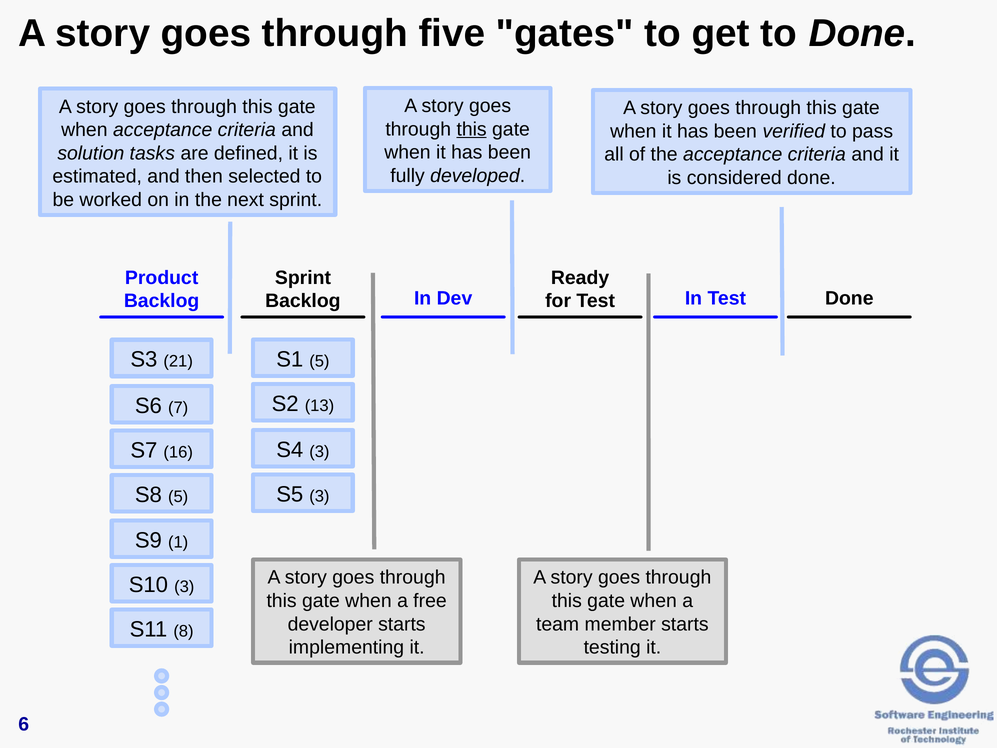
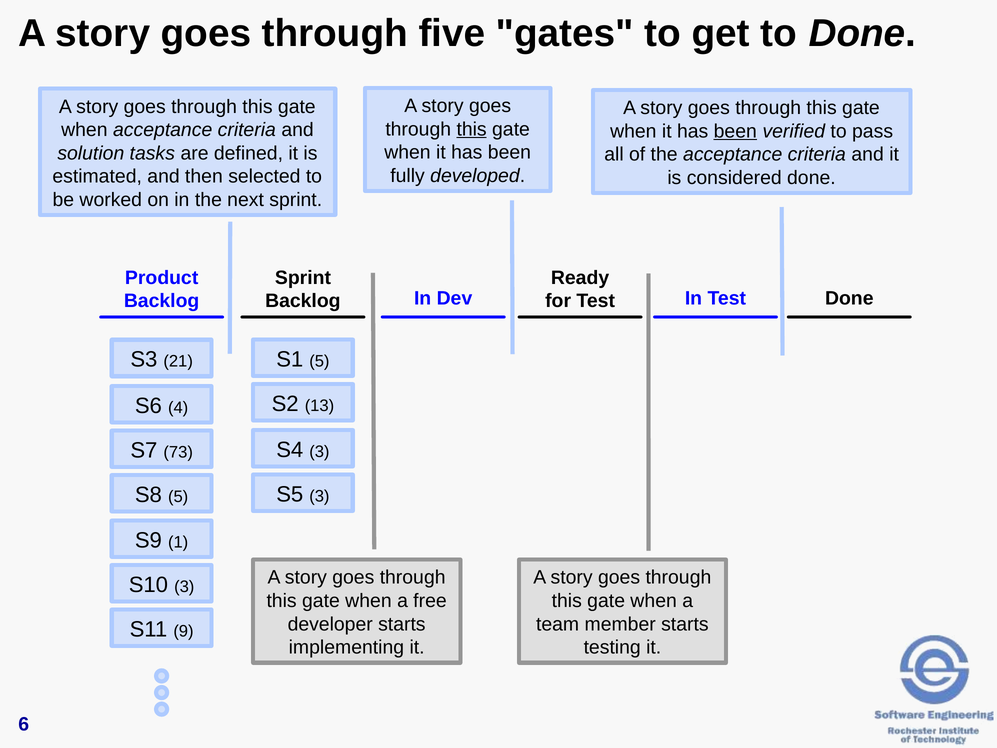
been underline: none -> present (735, 131)
7: 7 -> 4 (178, 408)
16: 16 -> 73 (178, 452)
8: 8 -> 9 (183, 631)
